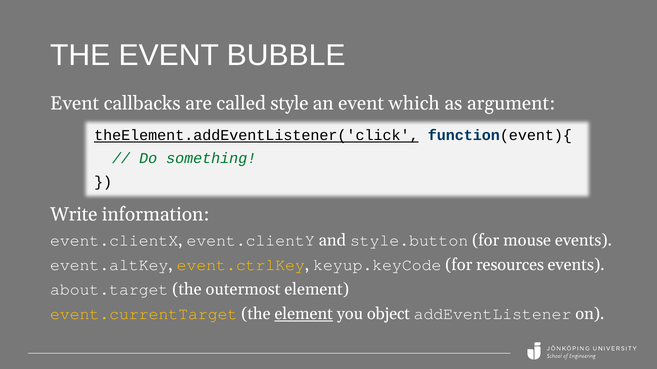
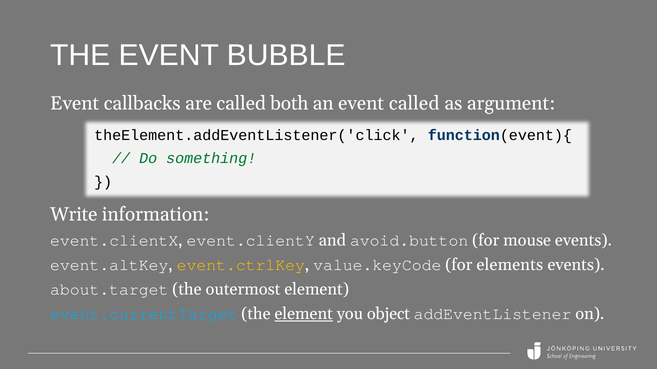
style: style -> both (289, 104)
event which: which -> called (414, 104)
theElement.addEventListener('click underline: present -> none (256, 136)
style.button: style.button -> avoid.button (409, 241)
keyup.keyCode: keyup.keyCode -> value.keyCode (377, 265)
resources: resources -> elements (510, 265)
event.currentTarget colour: yellow -> light blue (144, 314)
